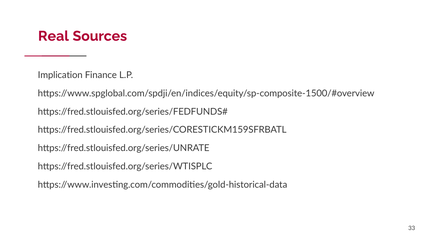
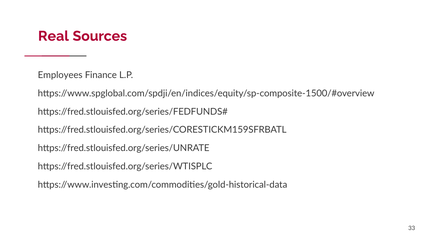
Implication: Implication -> Employees (60, 75)
